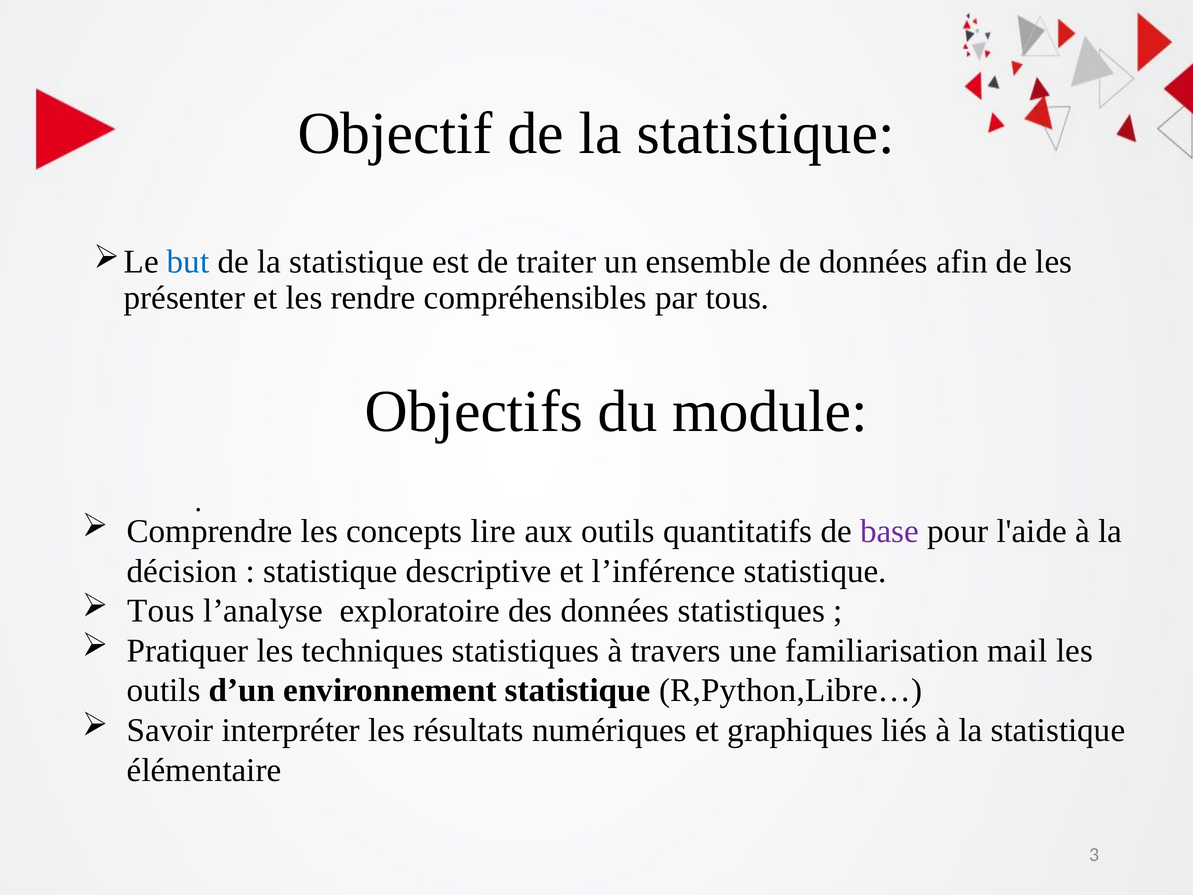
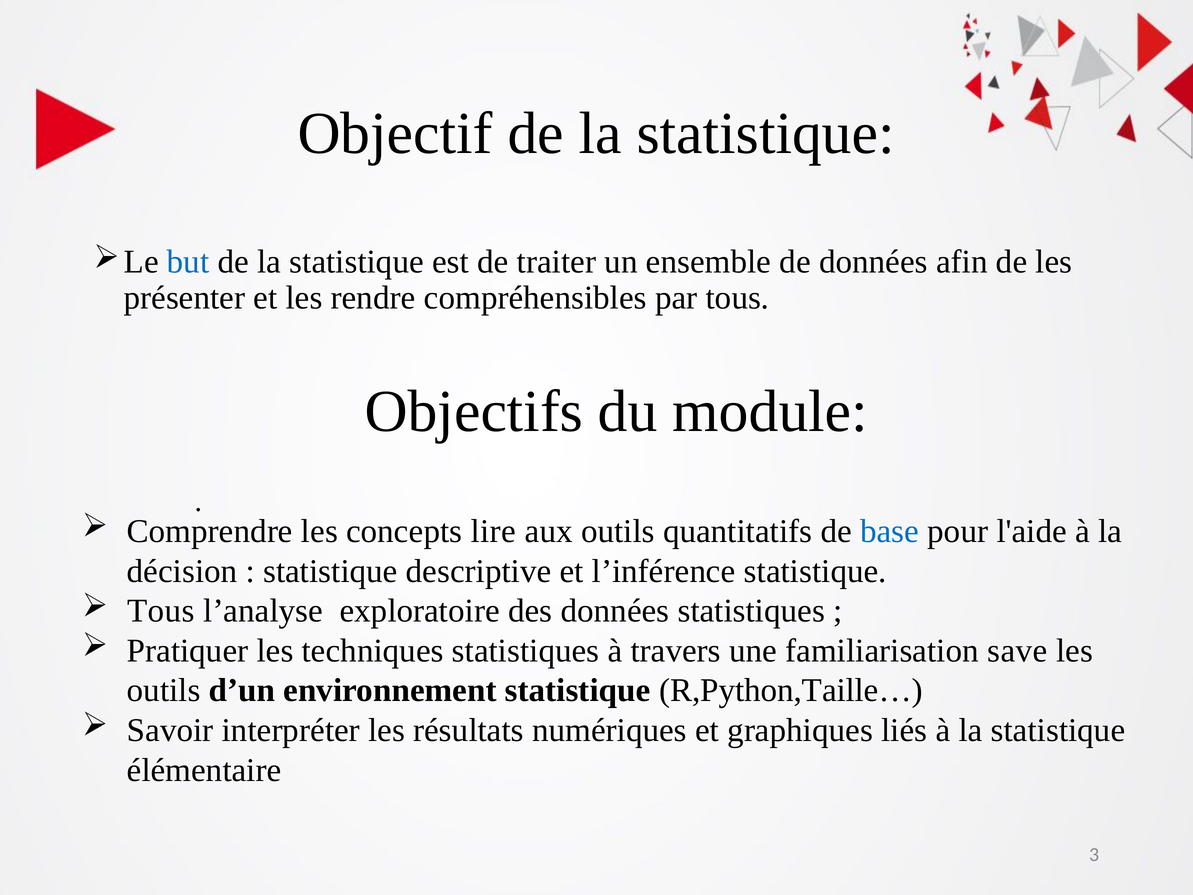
base colour: purple -> blue (889, 531)
mail: mail -> save (1017, 651)
R,Python,Libre…: R,Python,Libre… -> R,Python,Taille… (791, 690)
